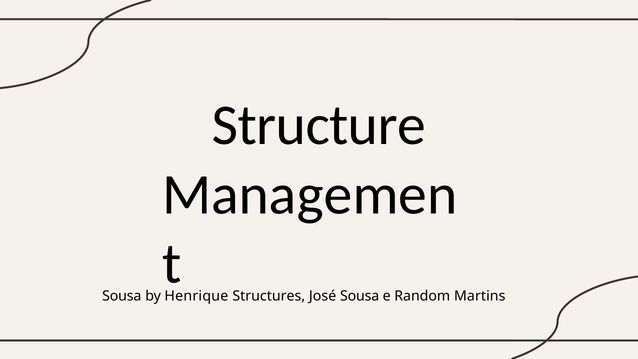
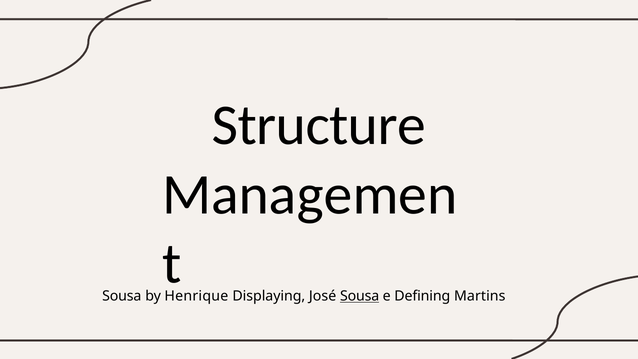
Structures: Structures -> Displaying (269, 296)
Sousa underline: none -> present (360, 296)
Random: Random -> Defining (422, 296)
